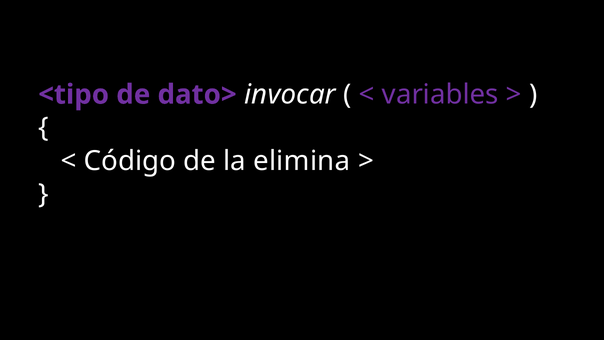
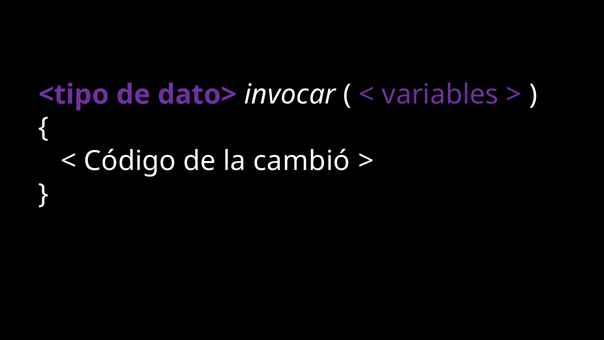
elimina: elimina -> cambió (302, 161)
